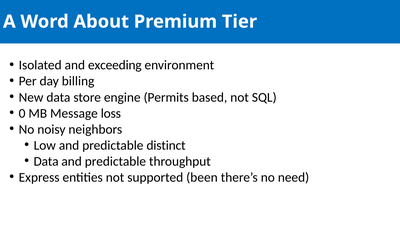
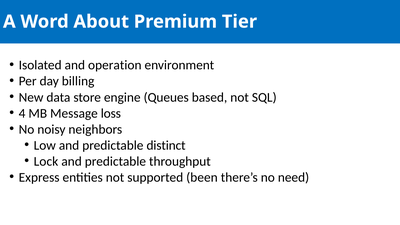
exceeding: exceeding -> operation (115, 65)
Permits: Permits -> Queues (166, 97)
0: 0 -> 4 (22, 113)
Data: Data -> Lock (46, 161)
